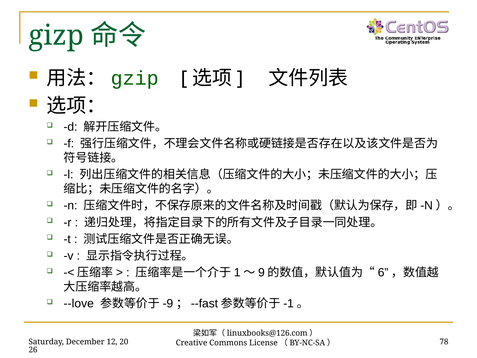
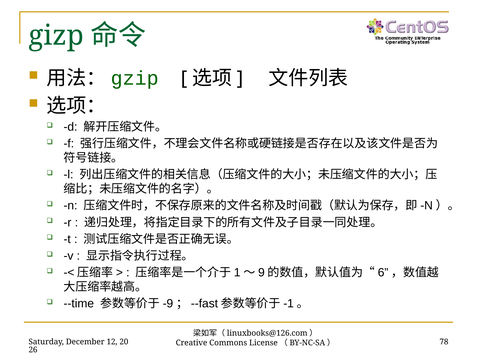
--love: --love -> --time (79, 303)
